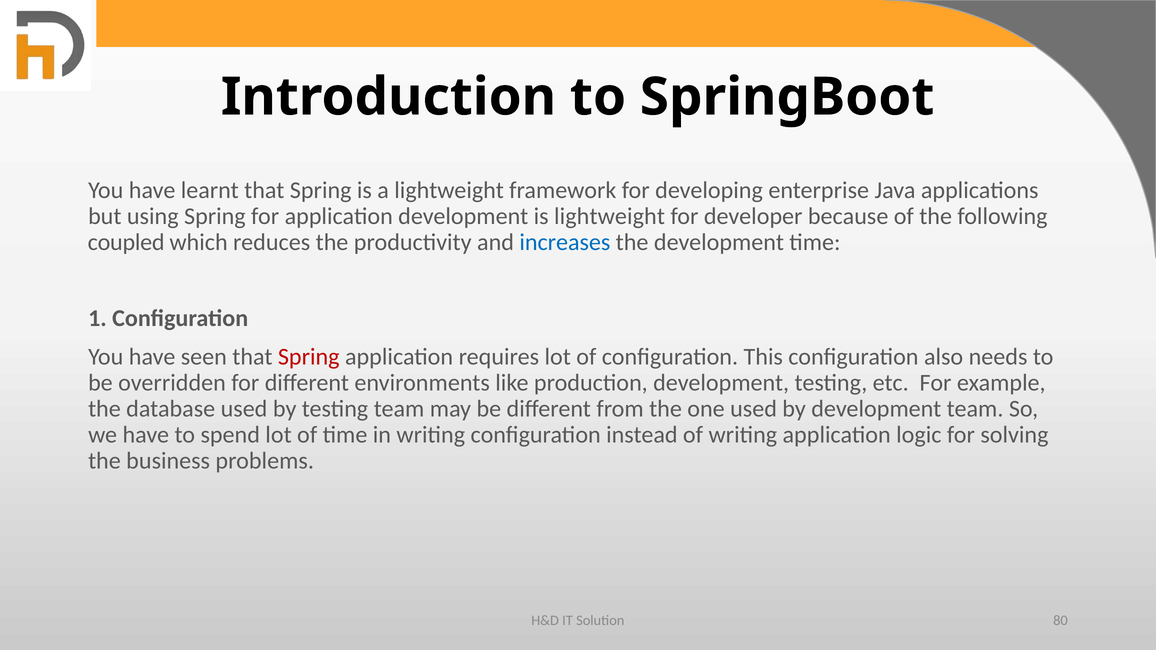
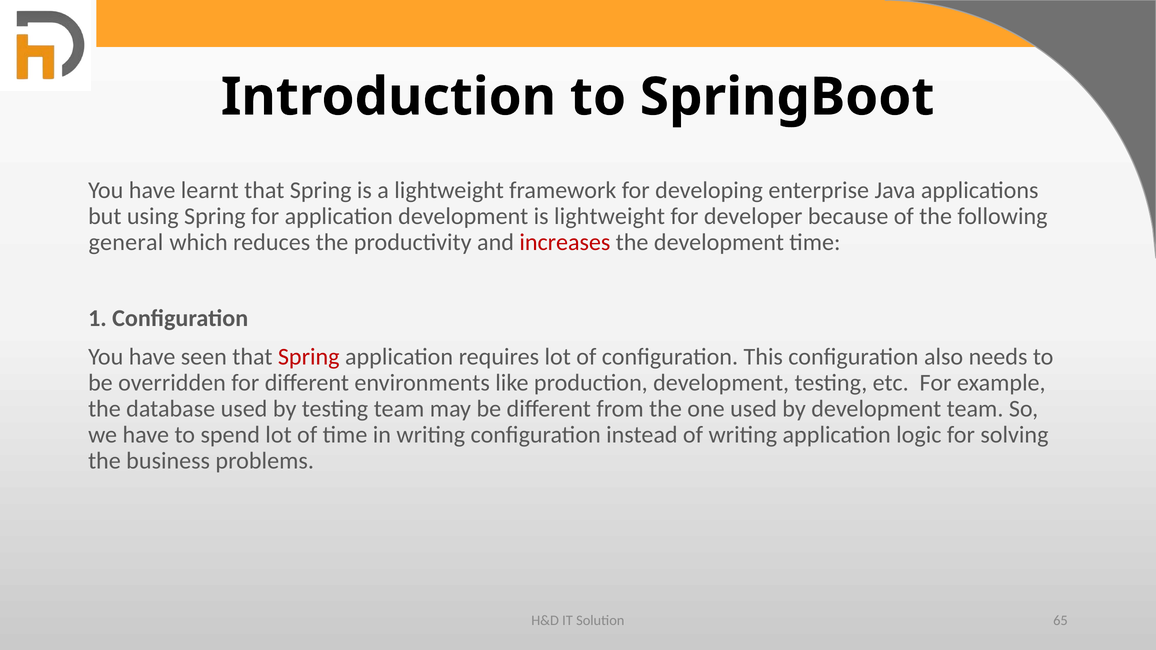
coupled: coupled -> general (126, 242)
increases colour: blue -> red (565, 242)
80: 80 -> 65 (1061, 621)
